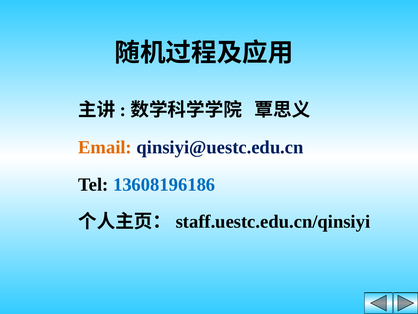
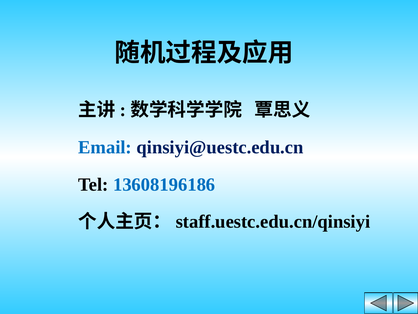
Email colour: orange -> blue (105, 147)
